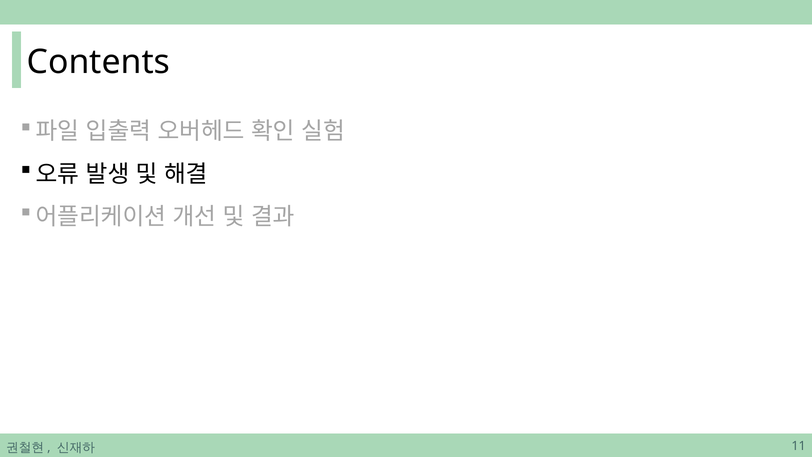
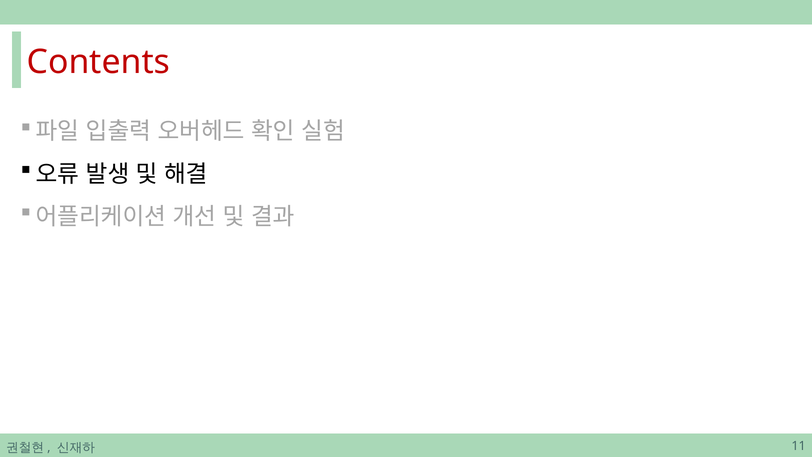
Contents colour: black -> red (98, 62)
